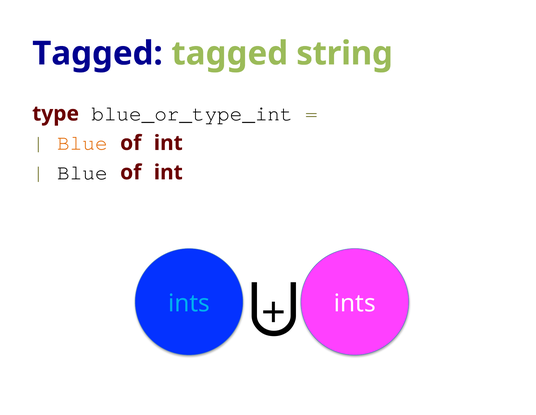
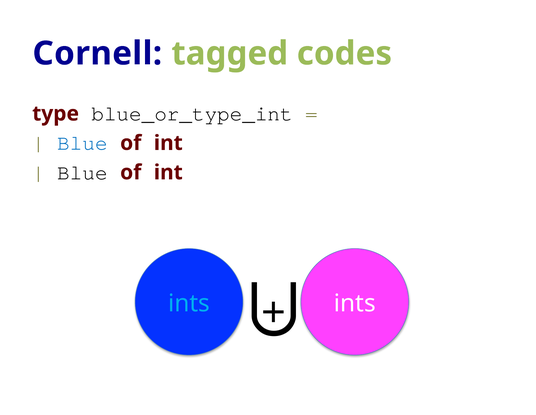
Tagged: Tagged -> Cornell (97, 53)
string: string -> codes (344, 53)
Blue colour: orange -> blue (82, 143)
